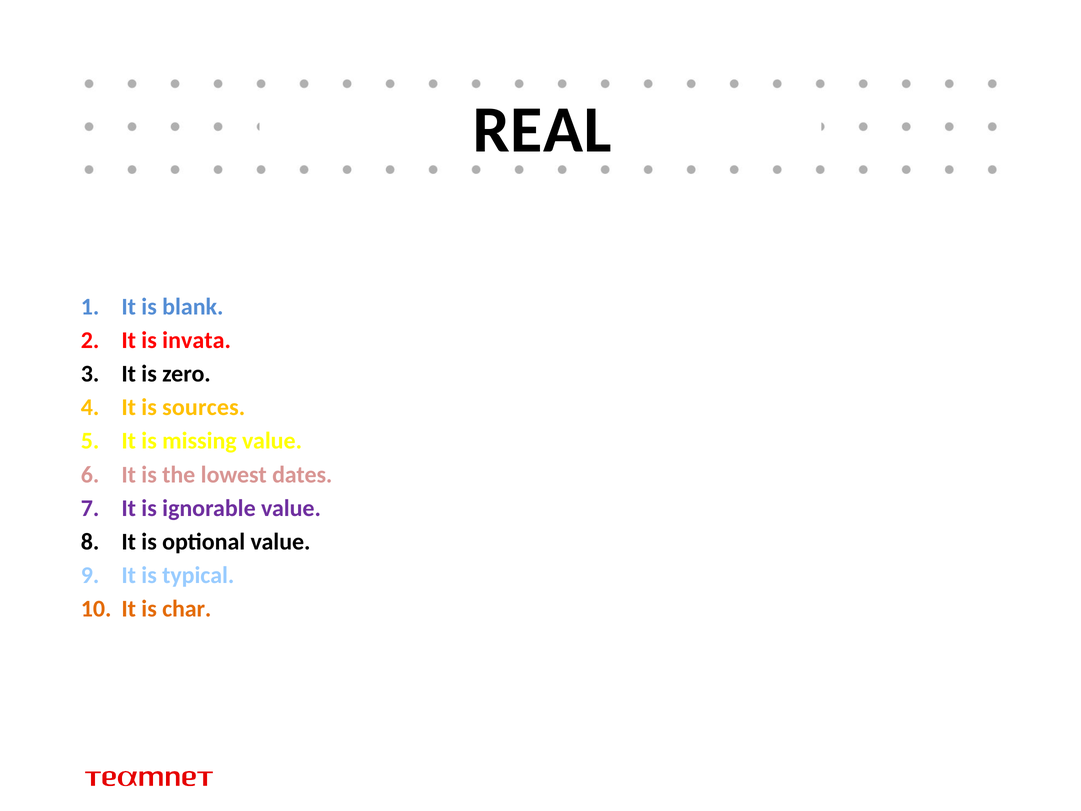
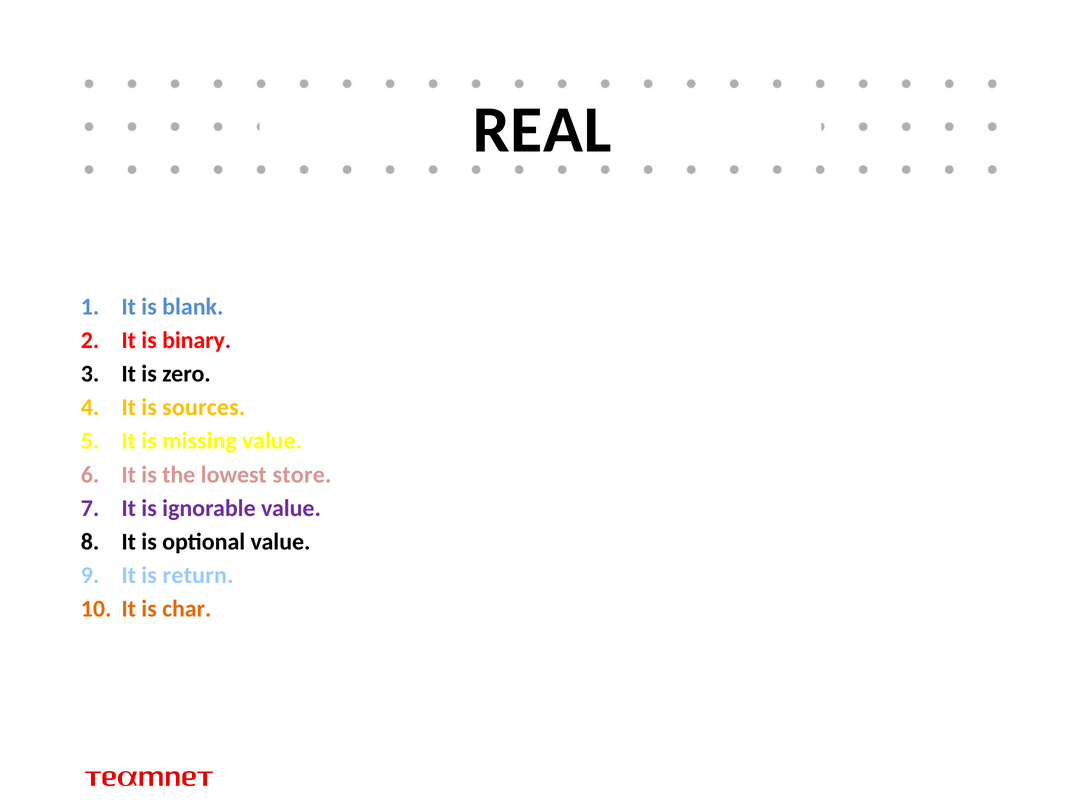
invata: invata -> binary (197, 340)
dates: dates -> store (302, 474)
typical: typical -> return (198, 575)
